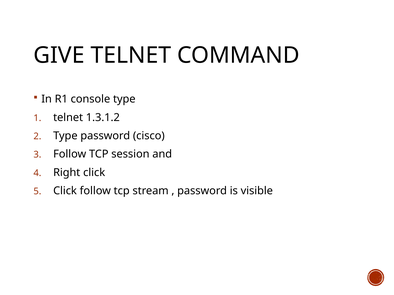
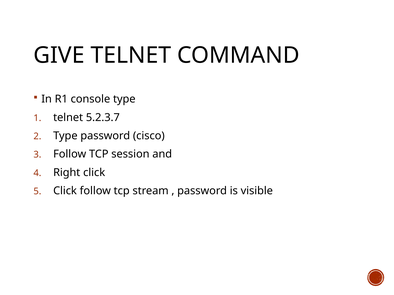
1.3.1.2: 1.3.1.2 -> 5.2.3.7 (103, 118)
